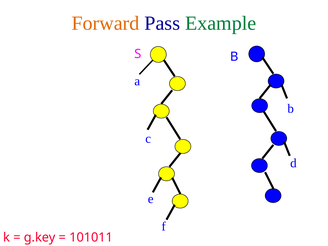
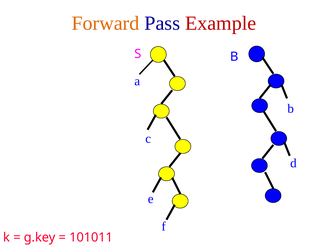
Example colour: green -> red (221, 23)
